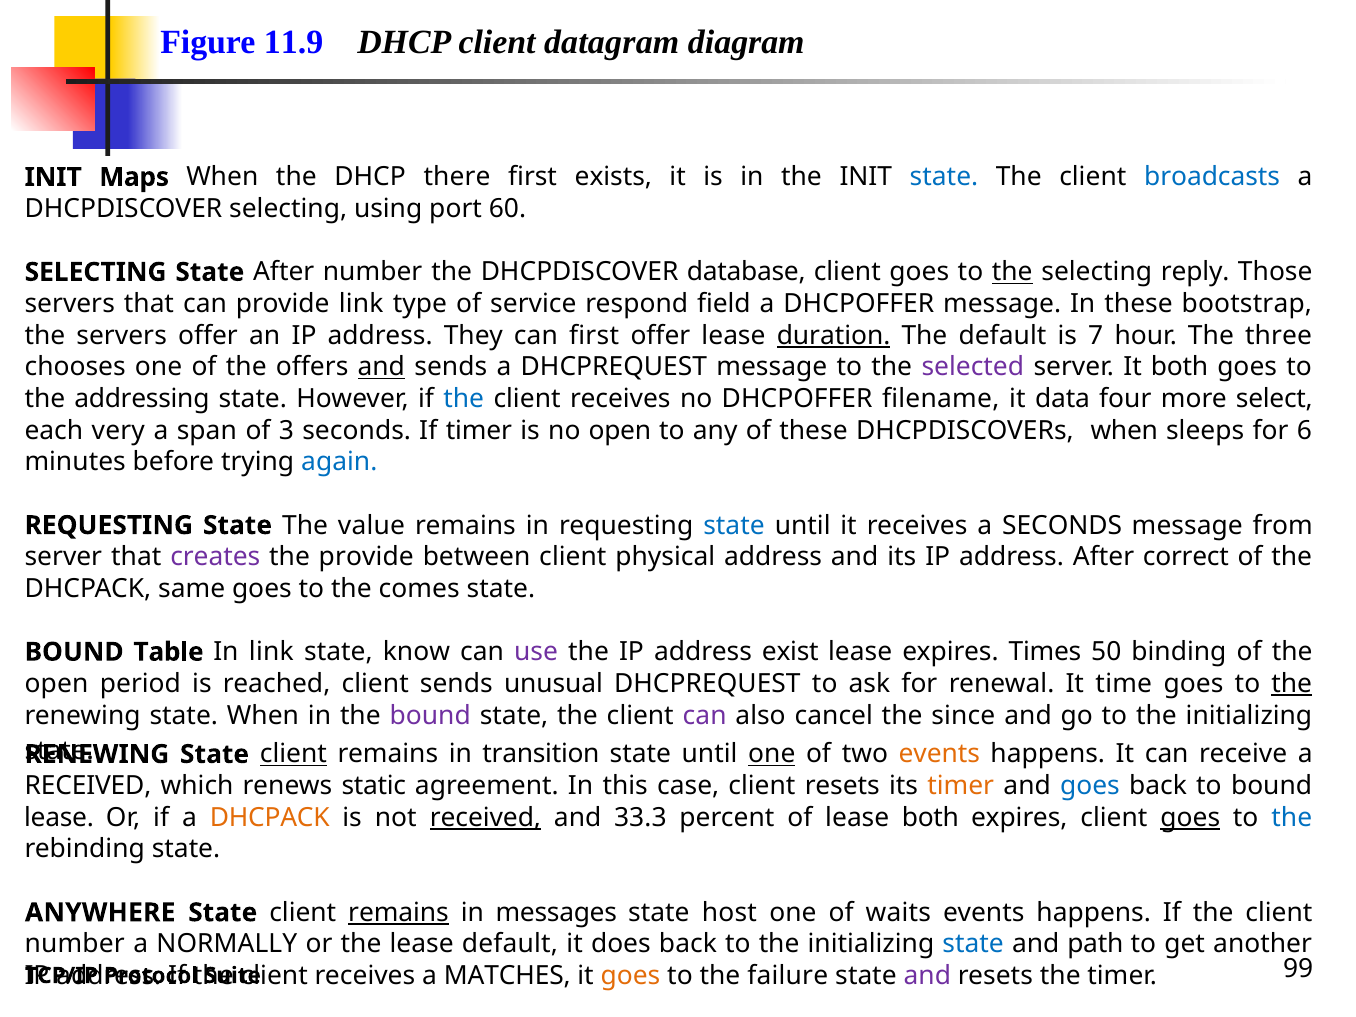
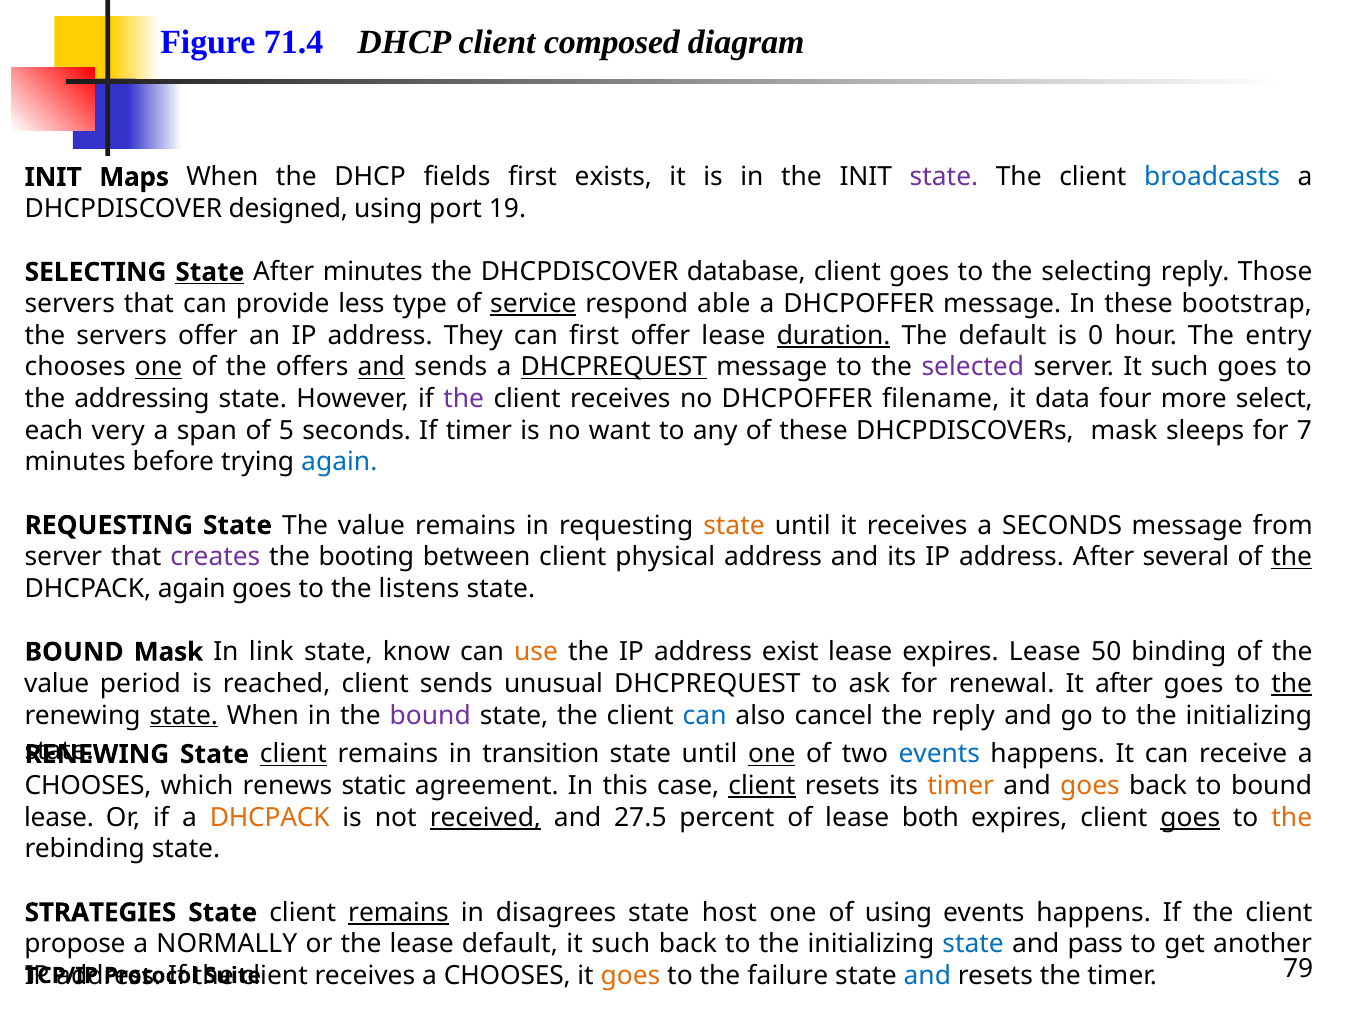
11.9: 11.9 -> 71.4 (294, 43)
datagram: datagram -> composed (612, 43)
there: there -> fields (457, 177)
state colour: blue -> purple (944, 177)
DHCPDISCOVER selecting: selecting -> designed (288, 209)
60: 60 -> 19 (507, 209)
State underline: none -> present (210, 272)
After number: number -> minutes (373, 272)
the underline: present -> none (1012, 272)
provide link: link -> less (361, 304)
service underline: none -> present (533, 304)
field: field -> able (724, 304)
7: 7 -> 0 (1096, 335)
three: three -> entry (1279, 335)
one underline: none -> present (159, 367)
DHCPREQUEST underline: none -> present (614, 367)
server It both: both -> such (1180, 367)
the colour: blue -> purple (464, 399)
3: 3 -> 5 (286, 430)
no open: open -> want (620, 430)
DHCPDISCOVERs when: when -> mask (1124, 430)
6: 6 -> 7 (1304, 430)
state colour: blue -> orange (734, 525)
the provide: provide -> booting (366, 557)
correct: correct -> several (1186, 557)
the underline: none -> present (1292, 557)
DHCPACK same: same -> again (192, 589)
comes: comes -> listens (419, 589)
BOUND Table: Table -> Mask (169, 652)
use colour: purple -> orange (536, 652)
expires Times: Times -> Lease (1045, 652)
open: open -> value (57, 684)
It time: time -> after (1124, 684)
state underline: none -> present (184, 715)
can colour: purple -> blue (705, 715)
the since: since -> reply (963, 715)
events colour: orange -> blue (939, 754)
RECEIVED: RECEIVED -> CHOOSES (88, 786)
client underline: none -> present (762, 786)
goes colour: blue -> orange (1090, 786)
33.3: 33.3 -> 27.5 (640, 818)
the colour: blue -> orange (1292, 818)
ANYWHERE: ANYWHERE -> STRATEGIES (100, 913)
messages: messages -> disagrees (556, 913)
of waits: waits -> using (899, 913)
number: number -> propose (75, 944)
does: does -> such (621, 944)
path: path -> pass (1095, 944)
receives a MATCHES: MATCHES -> CHOOSES (507, 976)
and colour: purple -> blue (927, 976)
99: 99 -> 79 (1298, 969)
